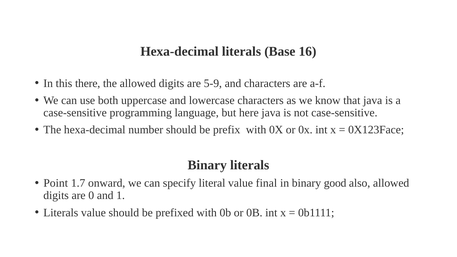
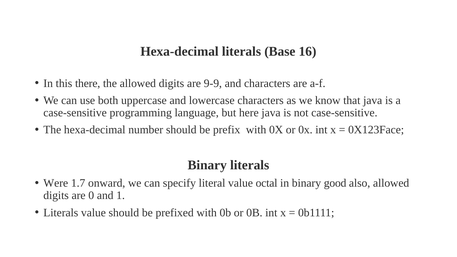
5-9: 5-9 -> 9-9 (213, 83)
Point: Point -> Were (56, 183)
final: final -> octal (267, 183)
